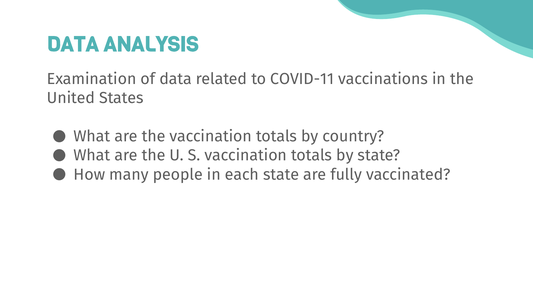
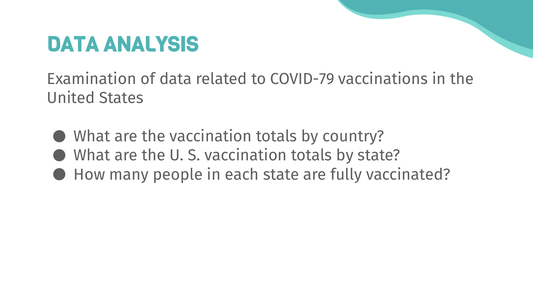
COVID-11: COVID-11 -> COVID-79 (302, 79)
